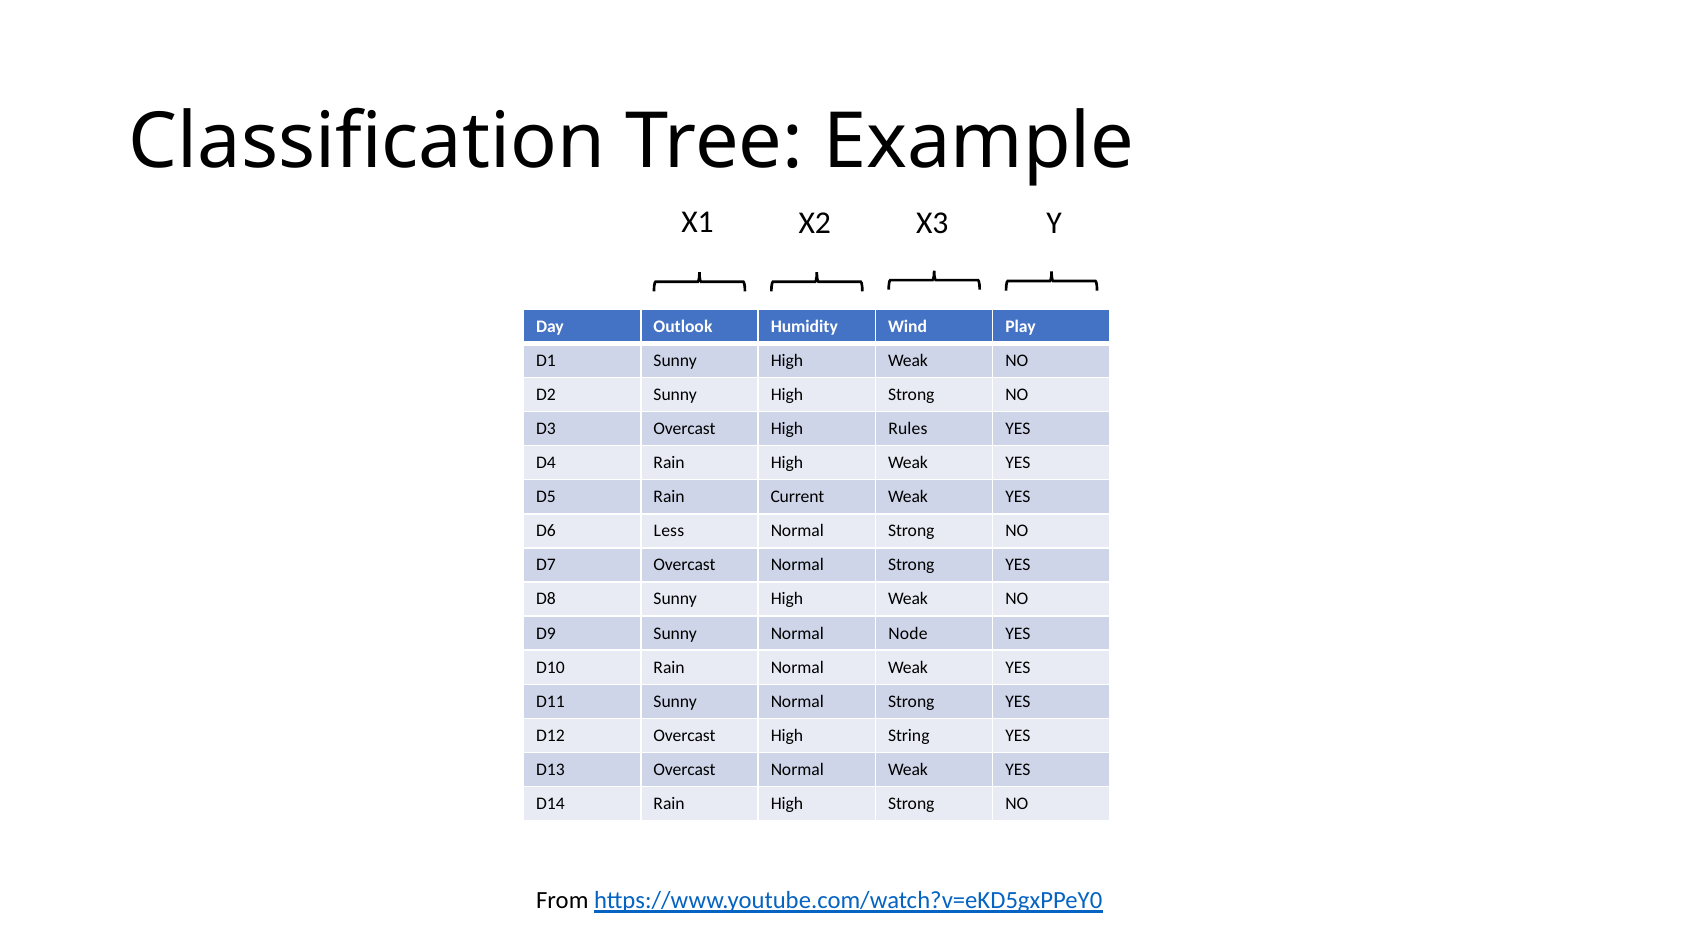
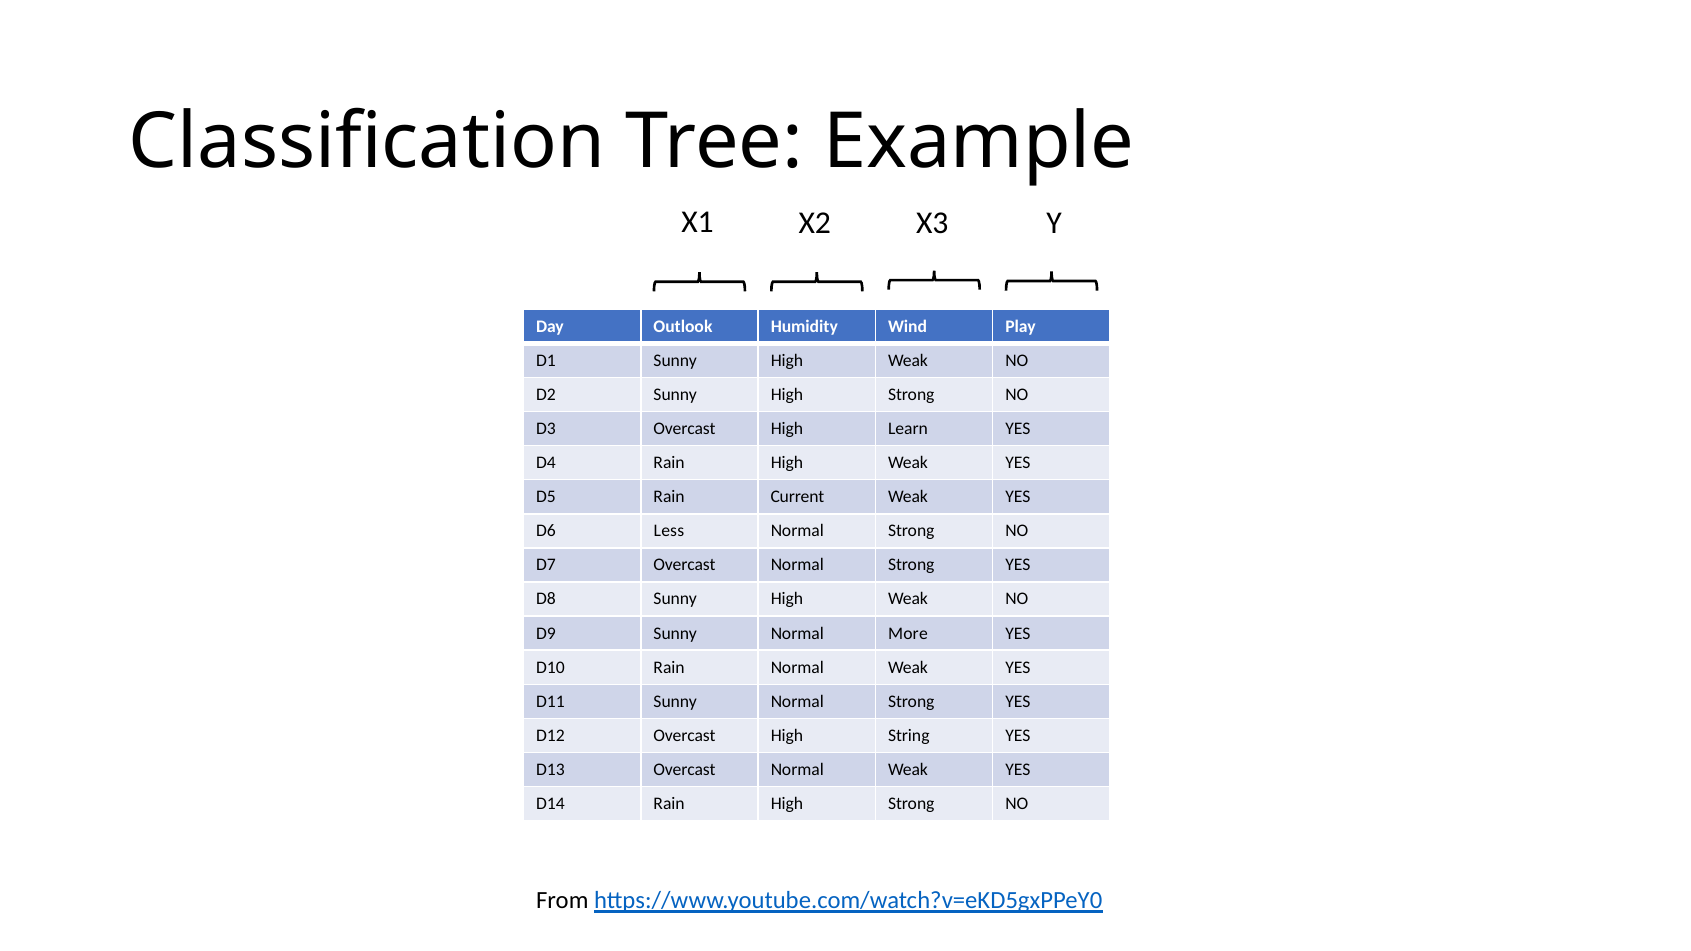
Rules: Rules -> Learn (908, 429)
Node: Node -> More (908, 633)
